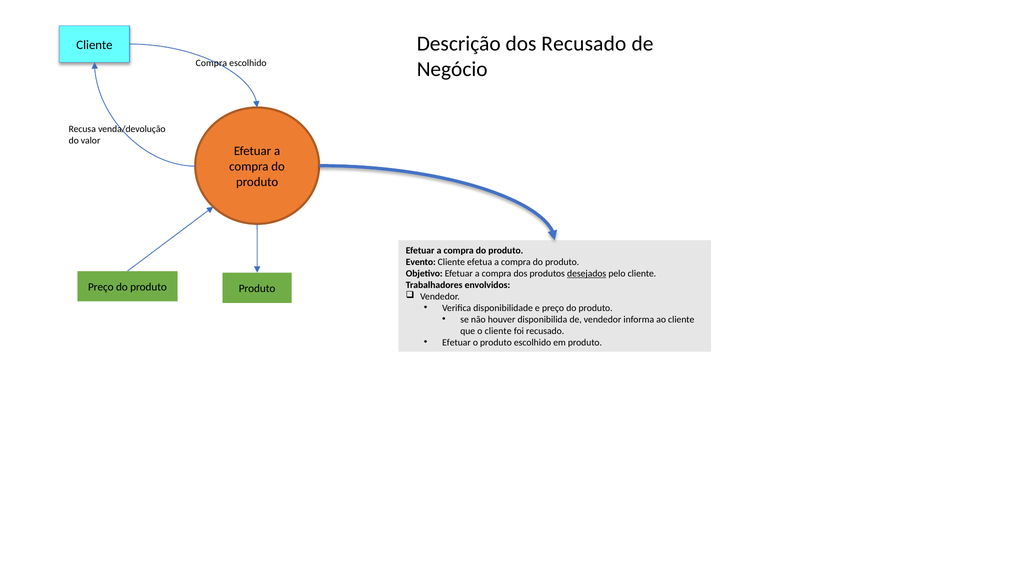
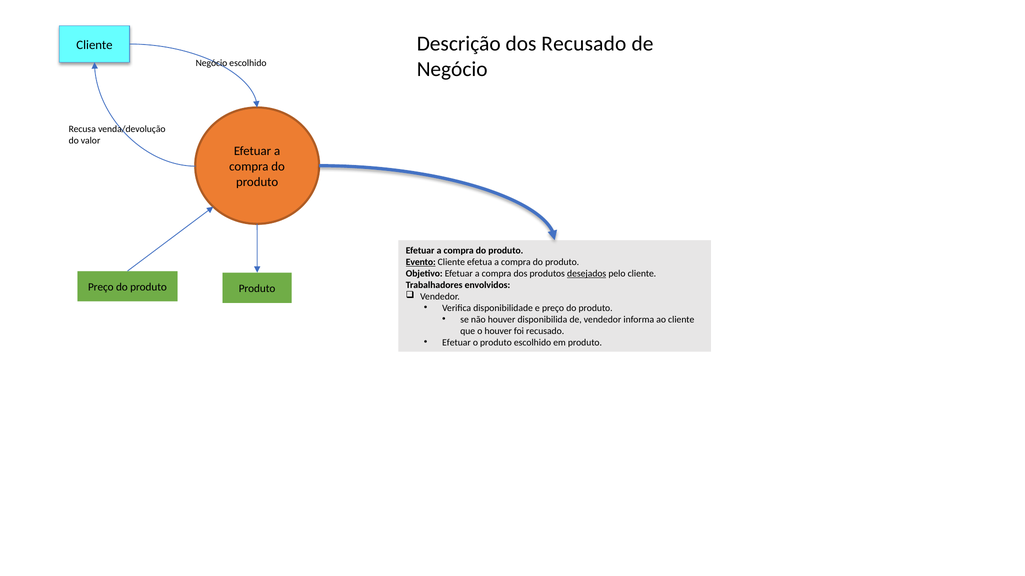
Compra: Compra -> Negócio (211, 63)
Evento underline: none -> present (421, 262)
o cliente: cliente -> houver (498, 332)
